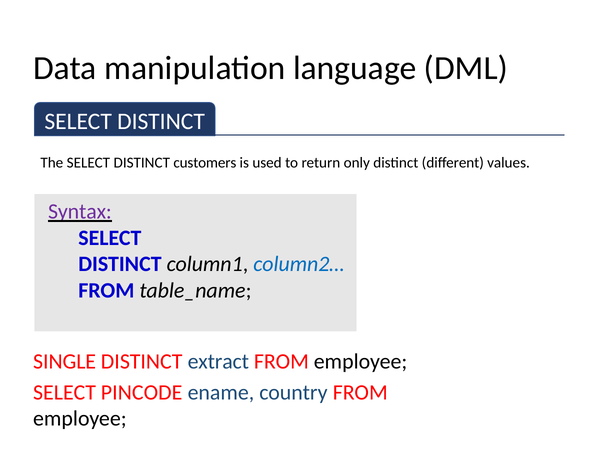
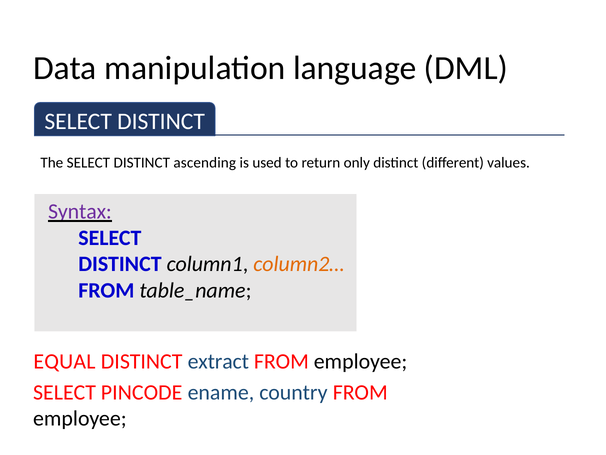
customers: customers -> ascending (205, 162)
column2… colour: blue -> orange (299, 264)
SINGLE: SINGLE -> EQUAL (64, 361)
